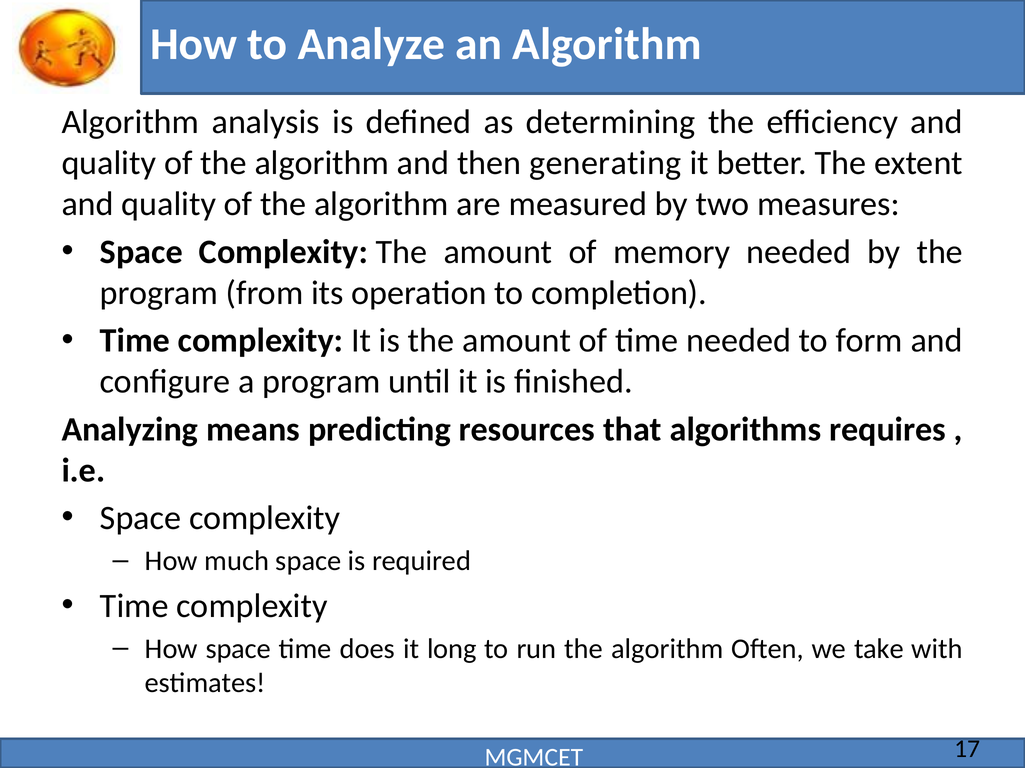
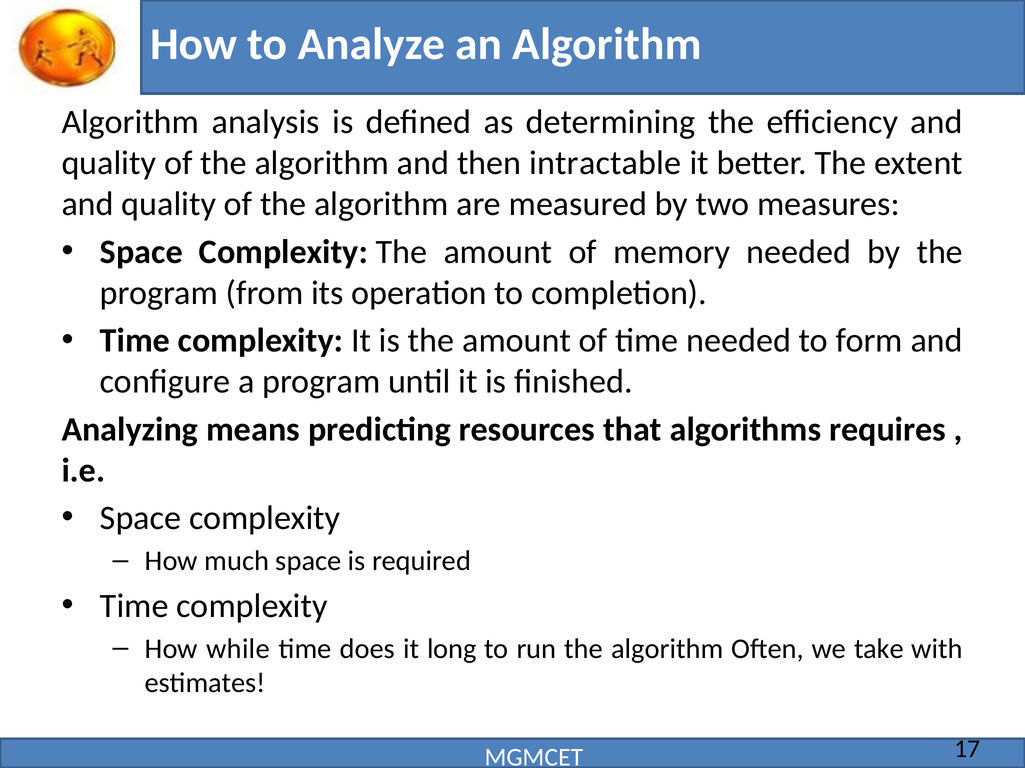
generating: generating -> intractable (605, 163)
How space: space -> while (238, 649)
